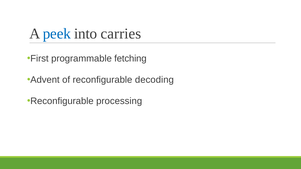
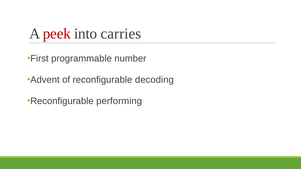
peek colour: blue -> red (57, 34)
fetching: fetching -> number (130, 59)
processing: processing -> performing (119, 101)
